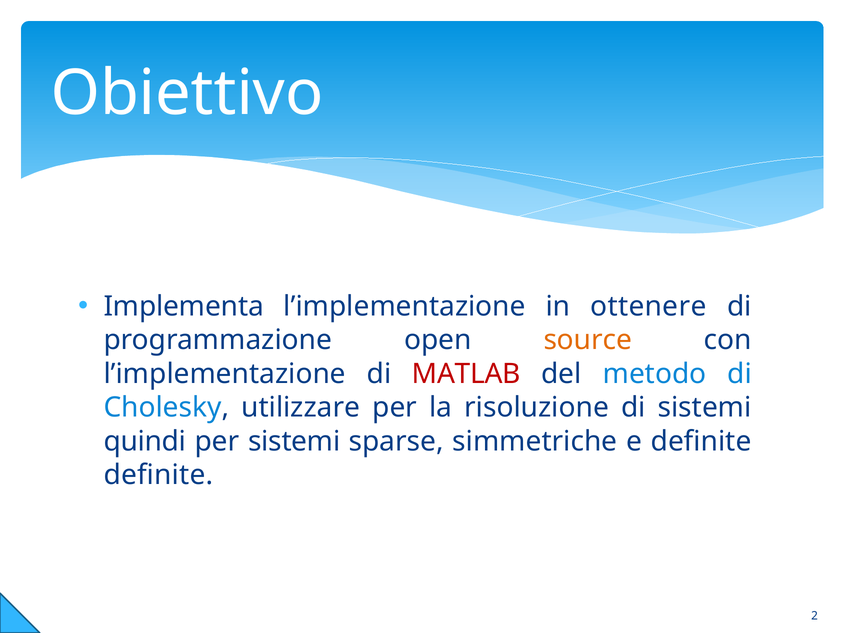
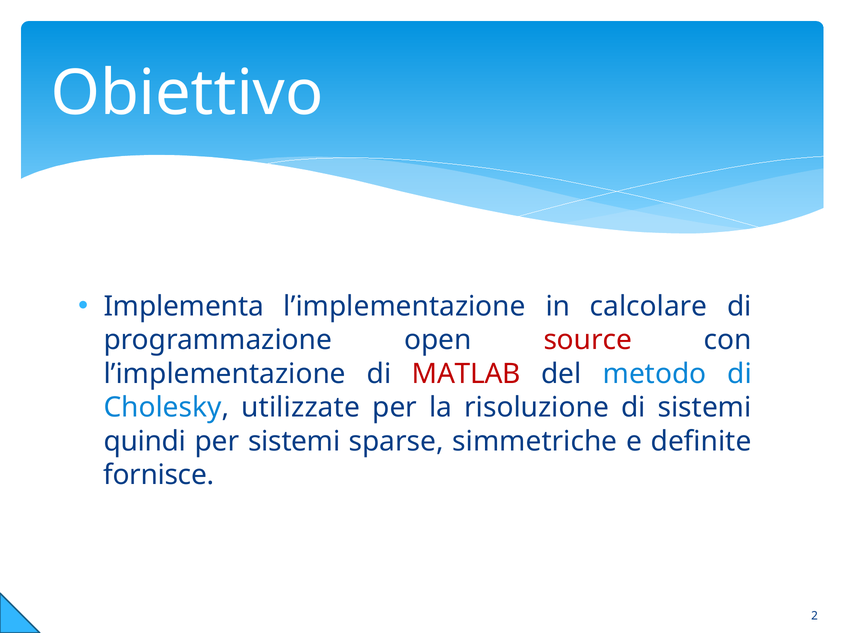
ottenere: ottenere -> calcolare (649, 306)
source colour: orange -> red (588, 340)
utilizzare: utilizzare -> utilizzate (301, 408)
definite: definite -> fornisce (159, 475)
